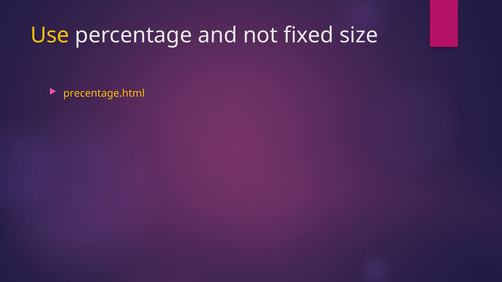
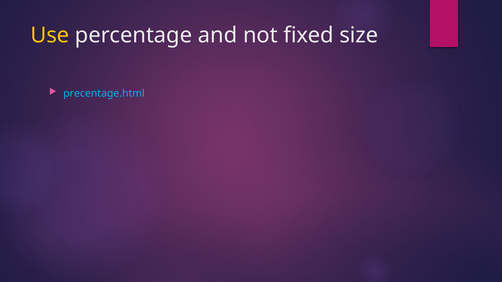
precentage.html colour: yellow -> light blue (104, 93)
